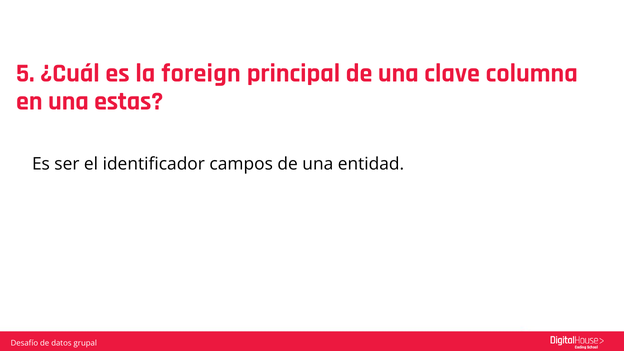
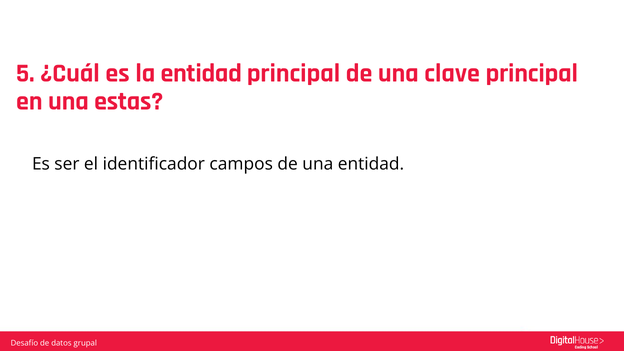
la foreign: foreign -> entidad (201, 73)
clave columna: columna -> principal (532, 73)
